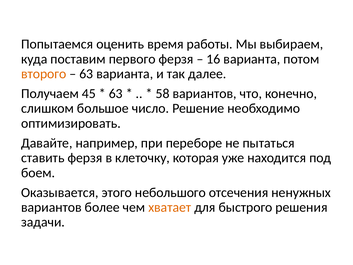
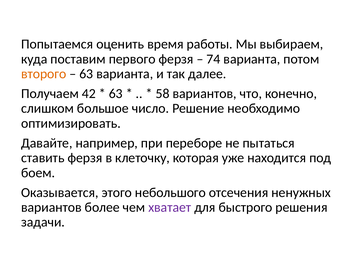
16: 16 -> 74 (213, 59)
45: 45 -> 42 (89, 94)
хватает colour: orange -> purple (170, 207)
